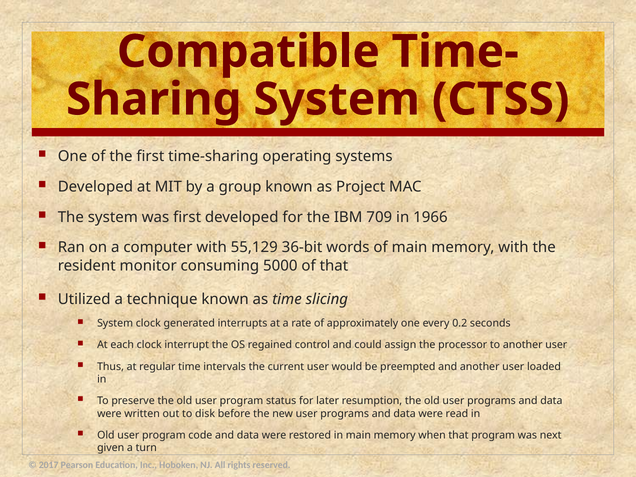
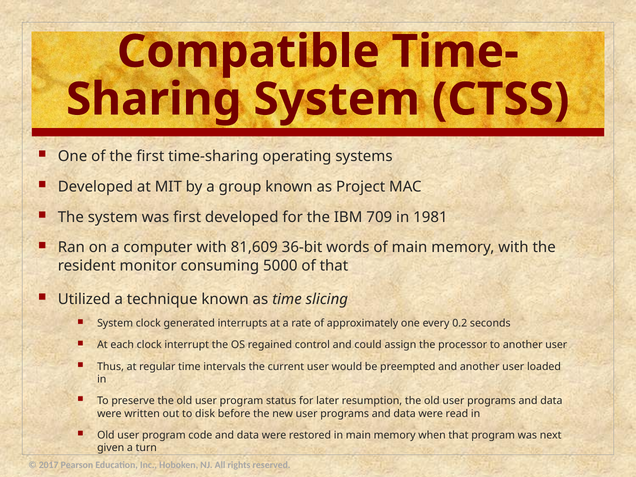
1966: 1966 -> 1981 (430, 217)
55,129: 55,129 -> 81,609 (254, 248)
